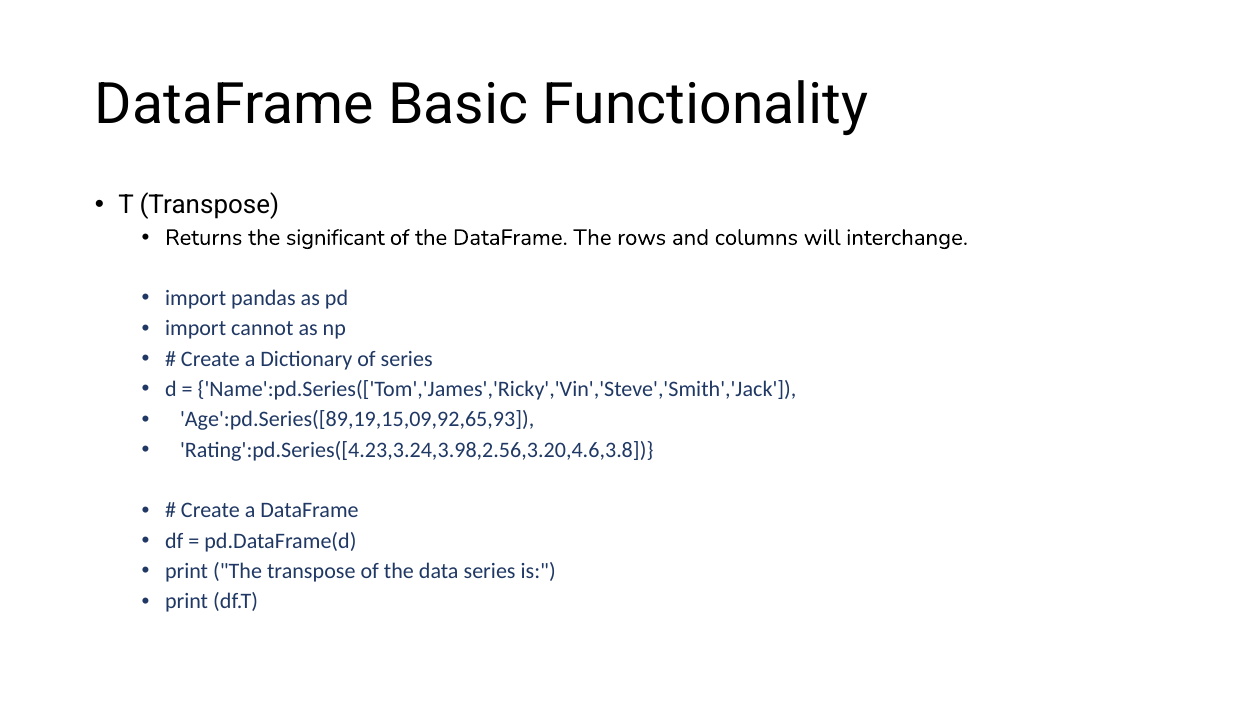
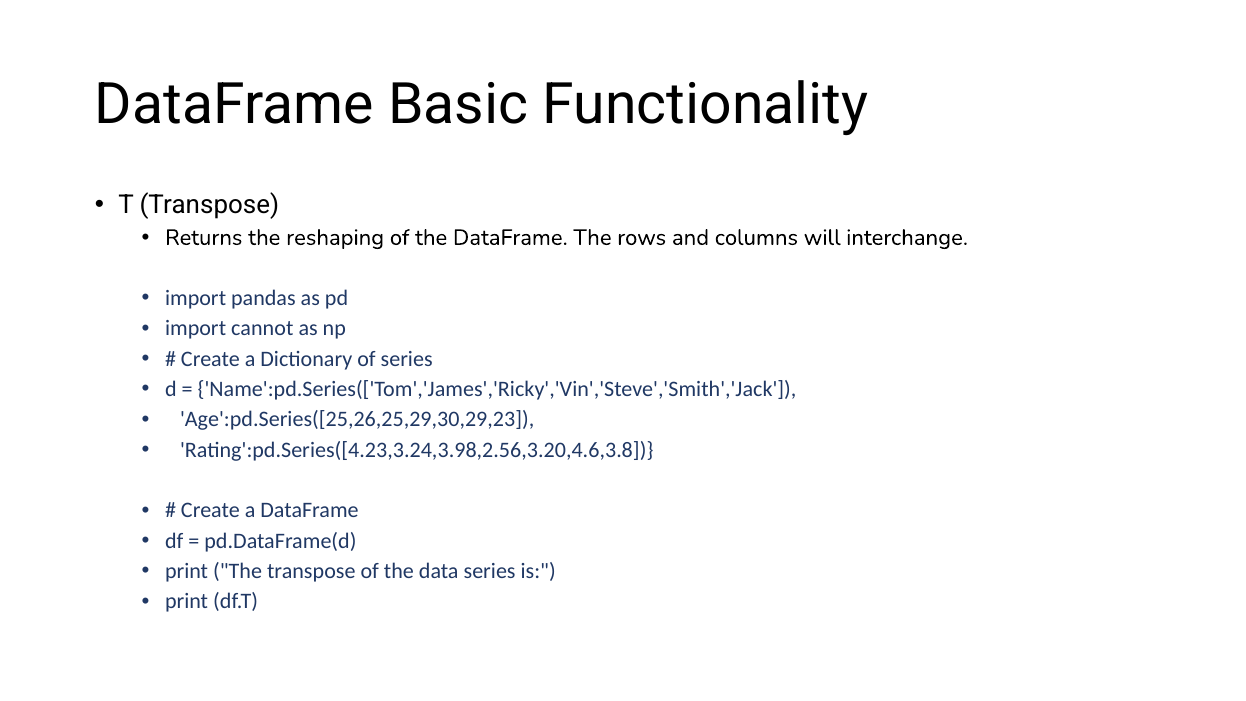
significant: significant -> reshaping (335, 238)
Age':pd.Series([89,19,15,09,92,65,93: Age':pd.Series([89,19,15,09,92,65,93 -> Age':pd.Series([25,26,25,29,30,29,23 (357, 419)
